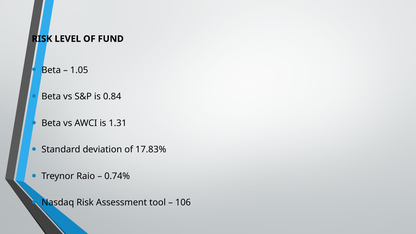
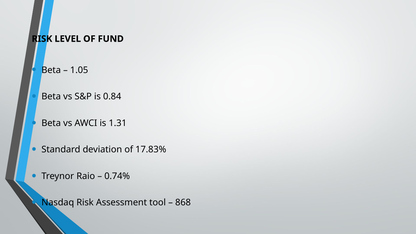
106: 106 -> 868 (183, 203)
